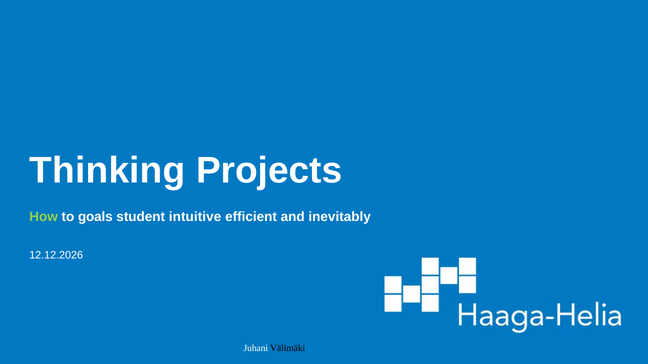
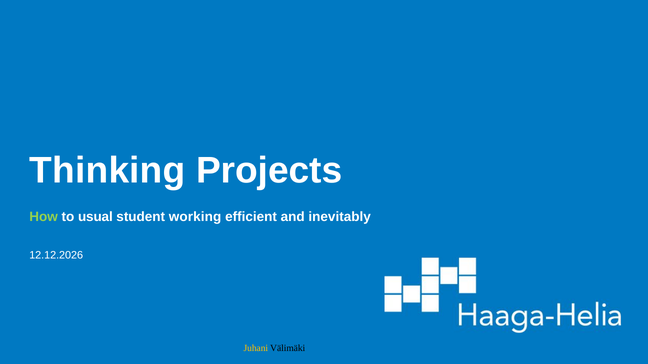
goals: goals -> usual (95, 217)
intuitive: intuitive -> working (195, 217)
Juhani colour: white -> yellow (256, 349)
